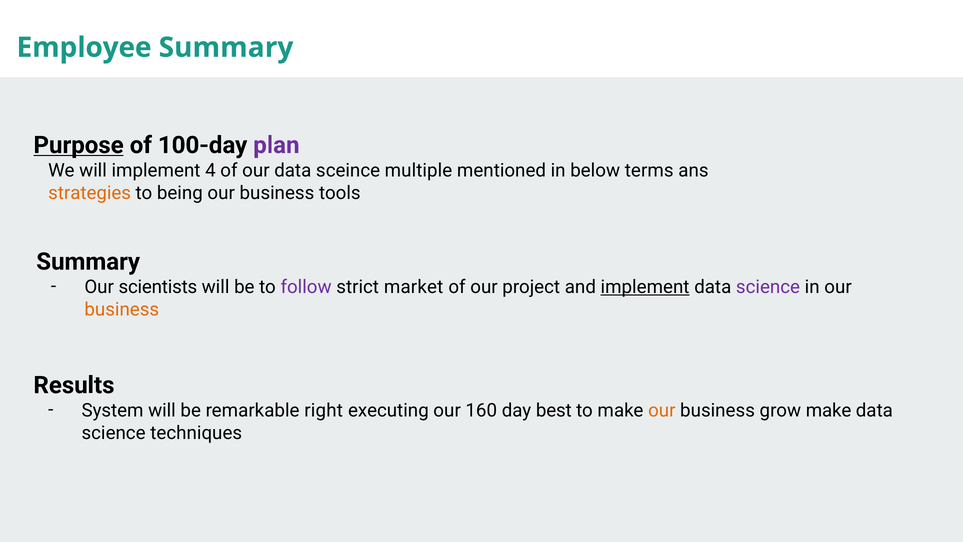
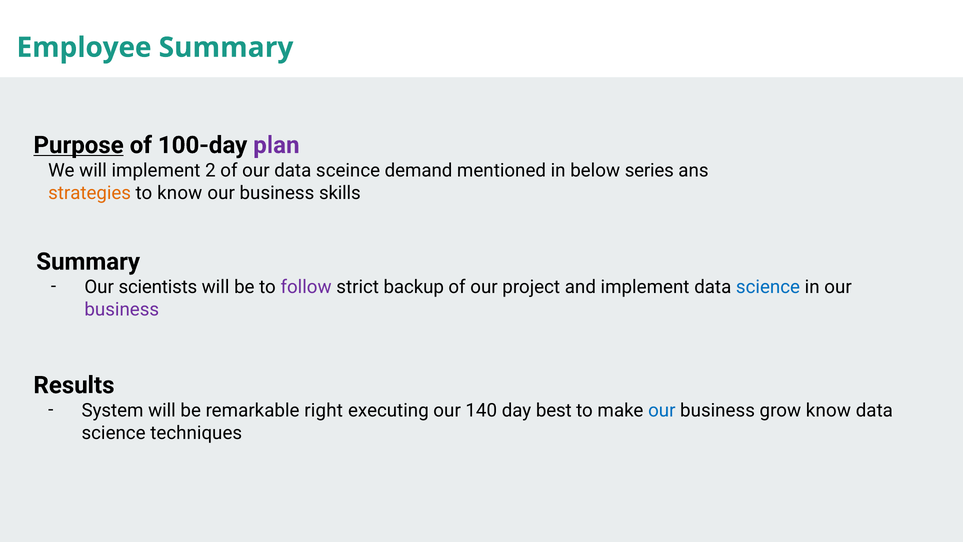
4: 4 -> 2 (210, 170)
multiple: multiple -> demand (419, 170)
terms: terms -> series (649, 170)
to being: being -> know (180, 193)
tools: tools -> skills (340, 193)
market: market -> backup (414, 287)
implement underline: present -> none (645, 287)
science colour: purple -> blue (768, 287)
business colour: orange -> purple (122, 309)
160: 160 -> 140 (481, 410)
our colour: orange -> blue (662, 410)
grow make: make -> know (828, 410)
